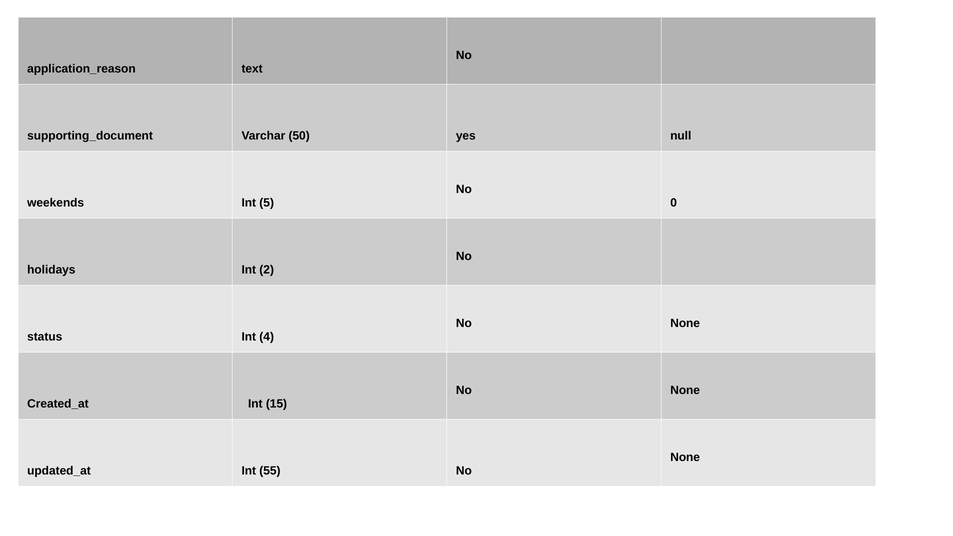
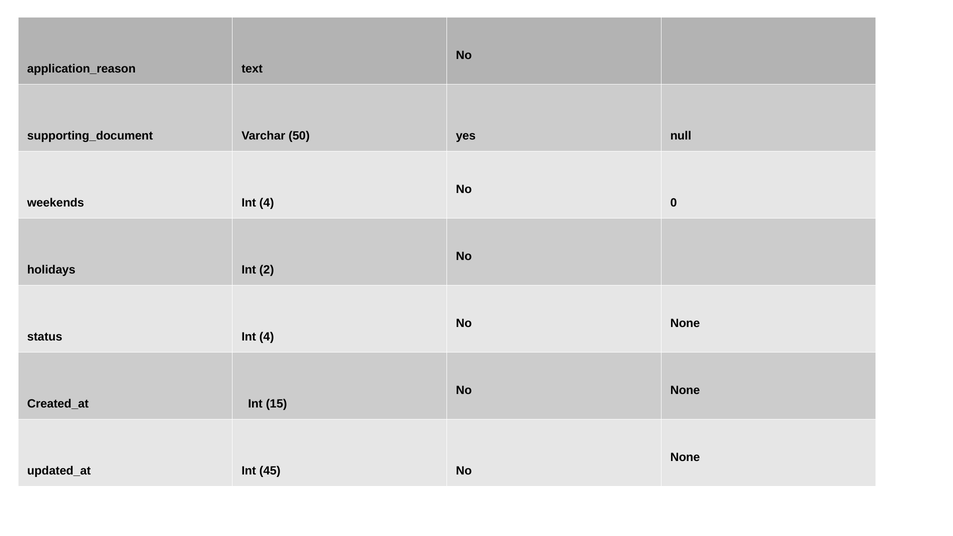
weekends Int 5: 5 -> 4 (267, 203)
55: 55 -> 45 (270, 471)
